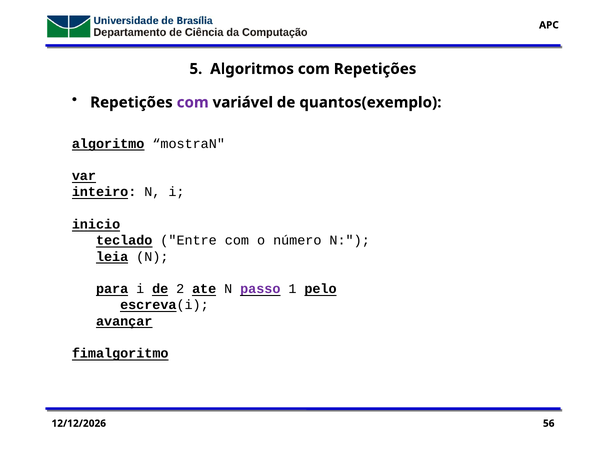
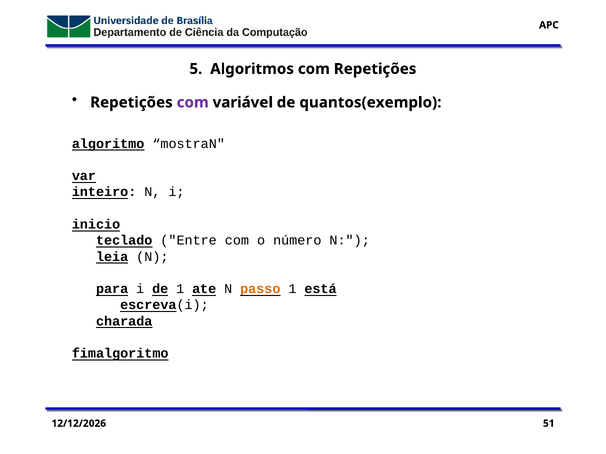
de 2: 2 -> 1 (180, 289)
passo colour: purple -> orange (260, 289)
pelo: pelo -> está (320, 289)
avançar: avançar -> charada (124, 321)
56: 56 -> 51 (549, 424)
